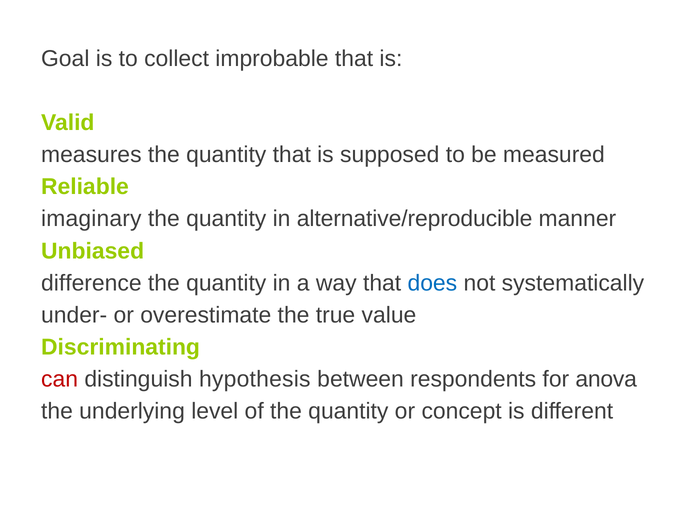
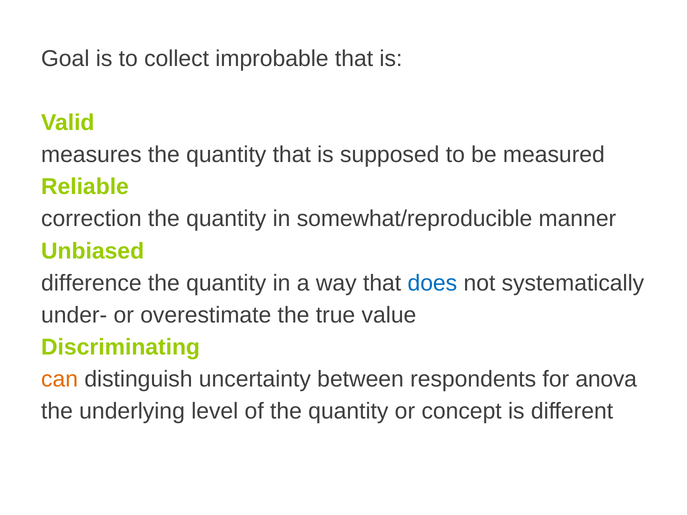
imaginary: imaginary -> correction (91, 219)
alternative/reproducible: alternative/reproducible -> somewhat/reproducible (415, 219)
can colour: red -> orange (60, 379)
hypothesis: hypothesis -> uncertainty (255, 379)
